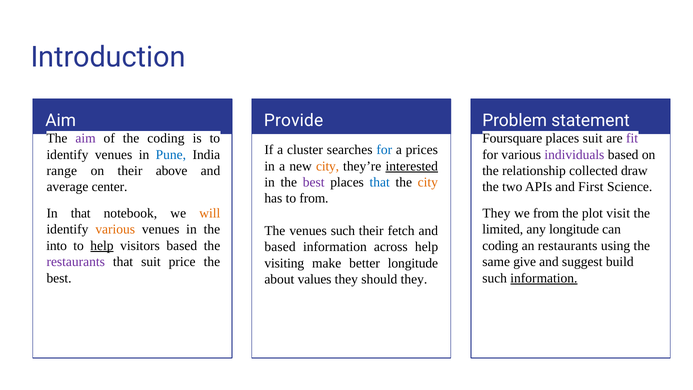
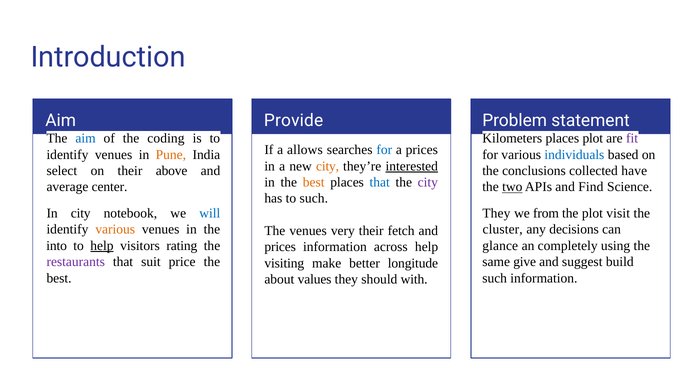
aim colour: purple -> blue (86, 138)
Foursquare: Foursquare -> Kilometers (512, 138)
places suit: suit -> plot (593, 138)
cluster: cluster -> allows (305, 150)
Pune colour: blue -> orange (171, 155)
individuals colour: purple -> blue (574, 155)
range: range -> select (62, 171)
relationship: relationship -> conclusions (534, 171)
draw: draw -> have (634, 171)
best colour: purple -> orange (314, 182)
city colour: orange -> purple (428, 182)
two underline: none -> present (512, 187)
First: First -> Find (591, 187)
to from: from -> such (314, 198)
In that: that -> city (81, 213)
will colour: orange -> blue (210, 213)
limited: limited -> cluster (503, 229)
any longitude: longitude -> decisions (574, 229)
venues such: such -> very (343, 231)
visitors based: based -> rating (182, 246)
coding: coding -> glance (500, 246)
an restaurants: restaurants -> completely (568, 246)
based: based -> prices (280, 247)
information underline: present -> none (544, 278)
should they: they -> with (414, 279)
